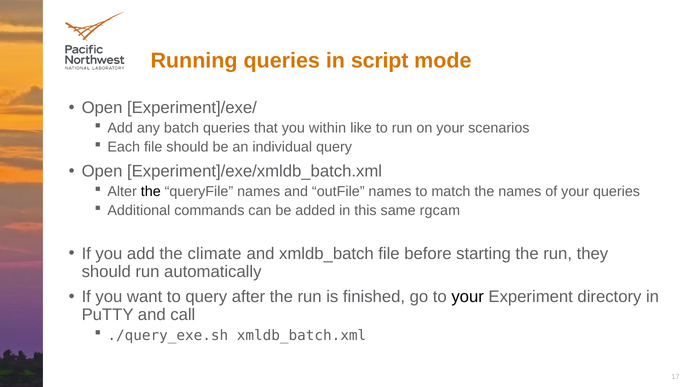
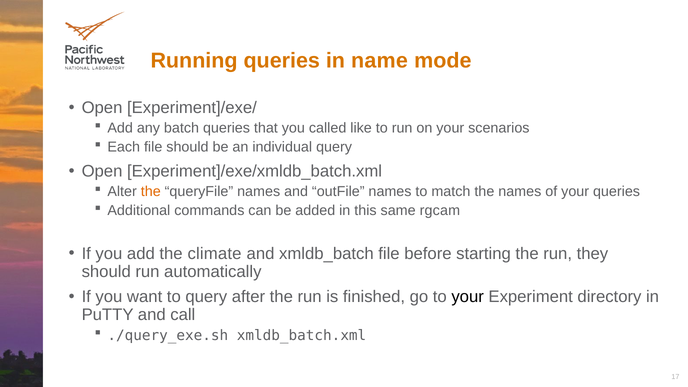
script: script -> name (379, 61)
within: within -> called (328, 128)
the colour: black -> orange (151, 192)
